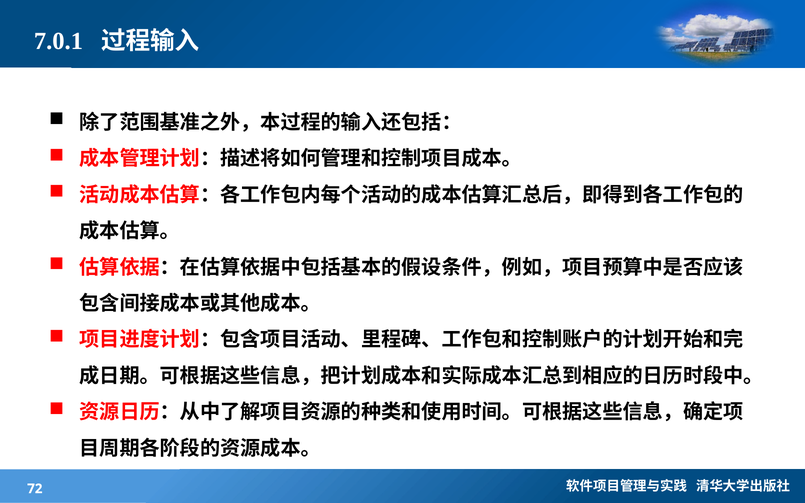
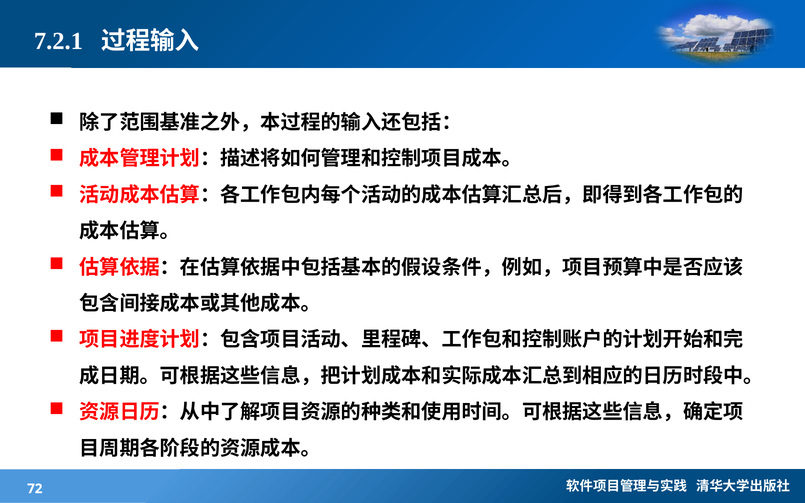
7.0.1: 7.0.1 -> 7.2.1 (58, 41)
